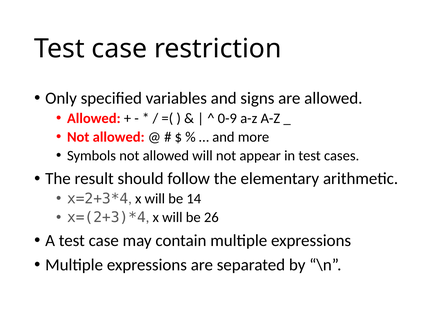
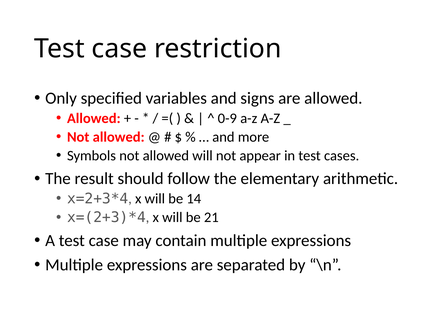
26: 26 -> 21 (211, 217)
